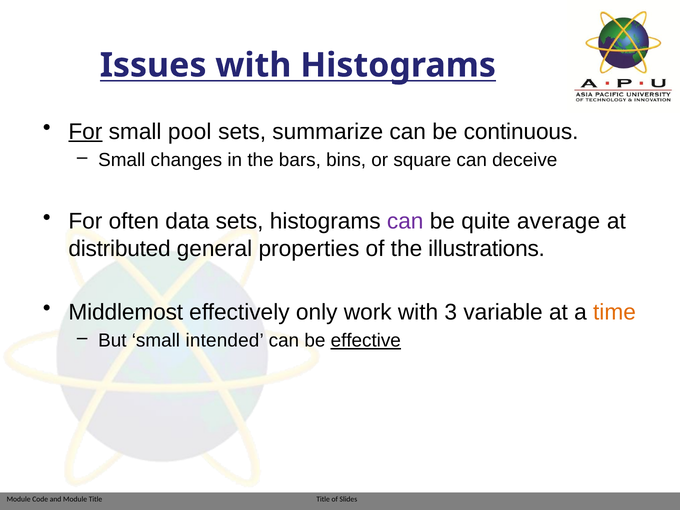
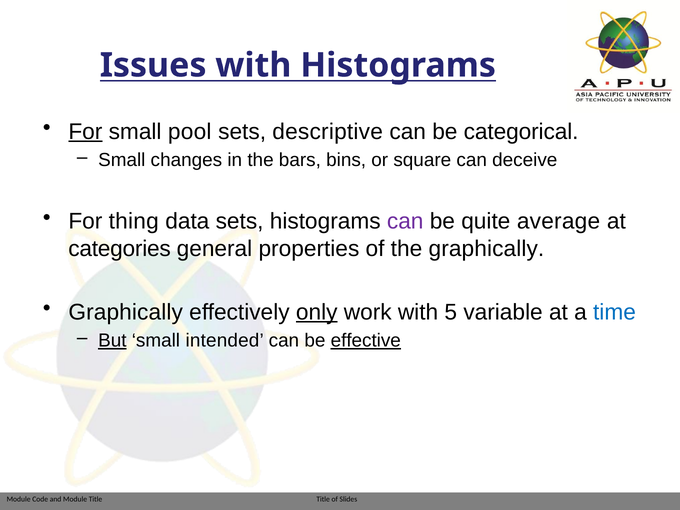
summarize: summarize -> descriptive (328, 132)
continuous: continuous -> categorical (521, 132)
often: often -> thing (134, 221)
distributed: distributed -> categories (120, 249)
the illustrations: illustrations -> graphically (486, 249)
Middlemost: Middlemost -> Graphically (126, 312)
only underline: none -> present (317, 312)
3: 3 -> 5 (451, 312)
time colour: orange -> blue (615, 312)
But underline: none -> present (112, 341)
